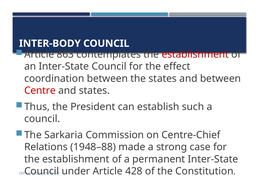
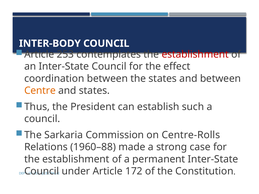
863: 863 -> 253 (65, 54)
Centre colour: red -> orange (40, 91)
Centre-Chief: Centre-Chief -> Centre-Rolls (191, 135)
1948–88: 1948–88 -> 1960–88 (93, 147)
428: 428 -> 172 (134, 171)
